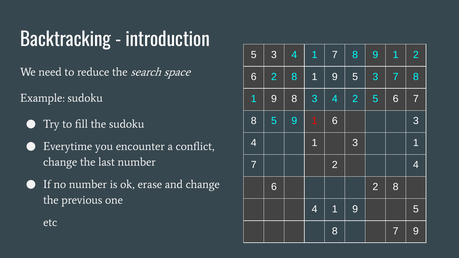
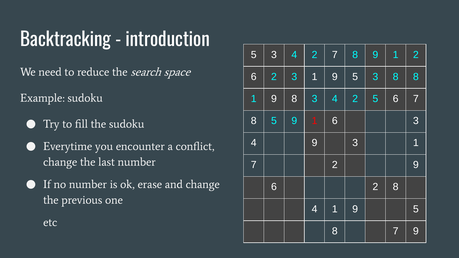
5 3 4 1: 1 -> 2 (315, 55)
8: 8 -> 3 (294, 77)
3 7: 7 -> 8 (396, 77)
1: 1 -> 9 (315, 143)
2 4: 4 -> 9 (416, 165)
